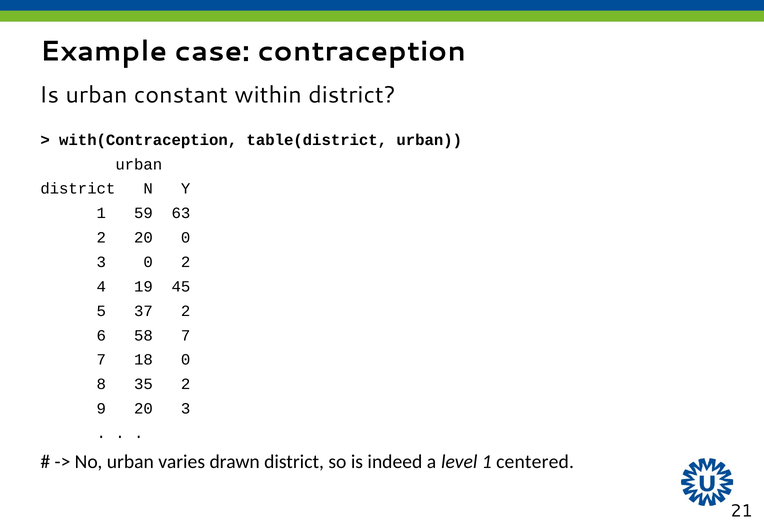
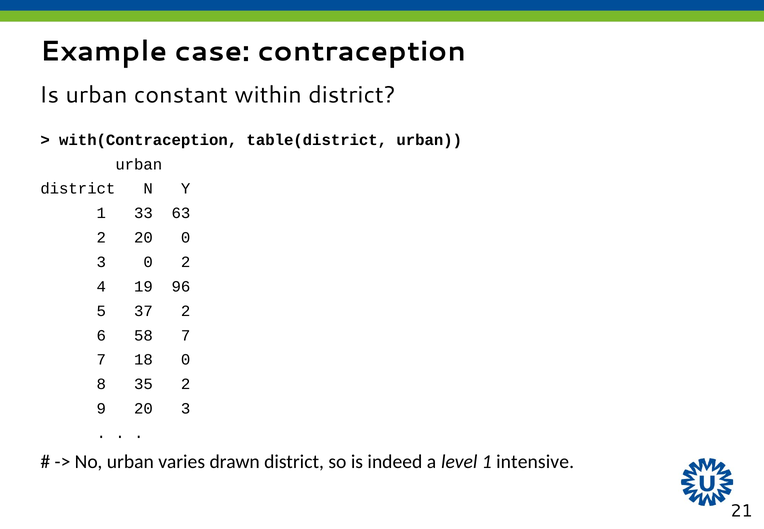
59: 59 -> 33 (143, 213)
45: 45 -> 96 (181, 286)
centered: centered -> intensive (535, 462)
